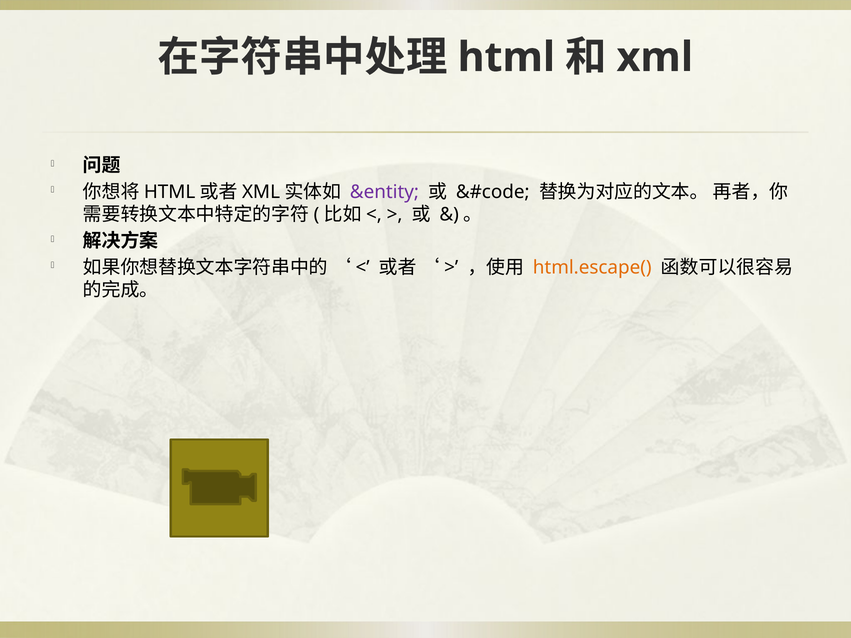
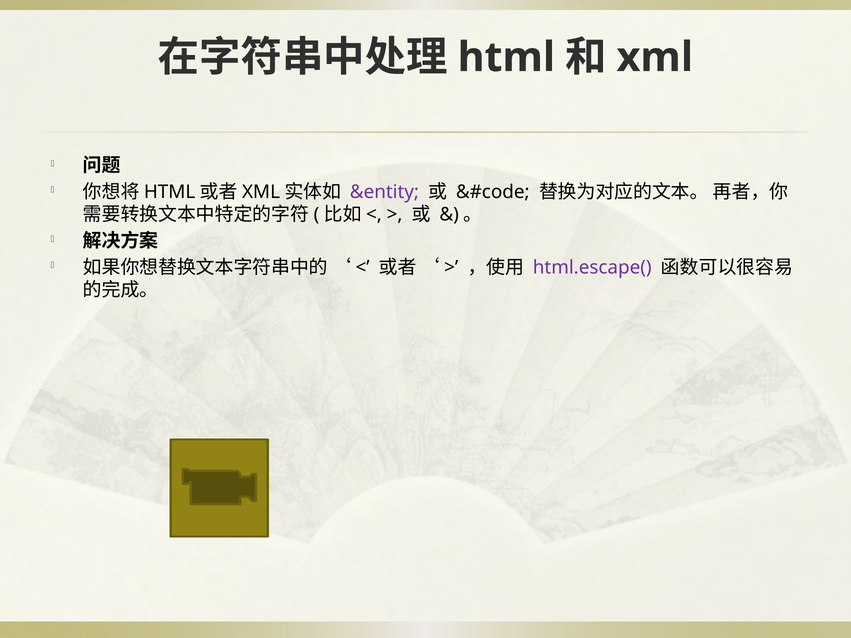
html.escape( colour: orange -> purple (592, 268)
